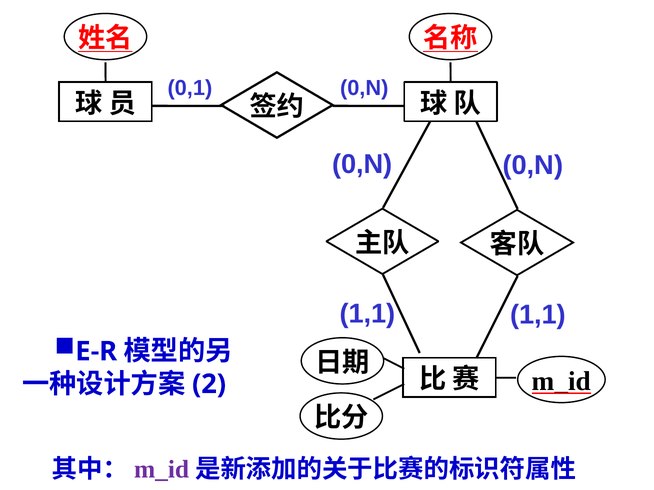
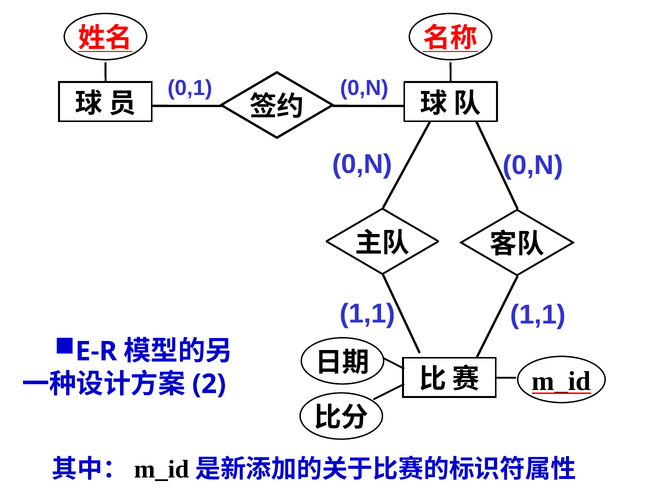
m_id colour: purple -> black (162, 470)
